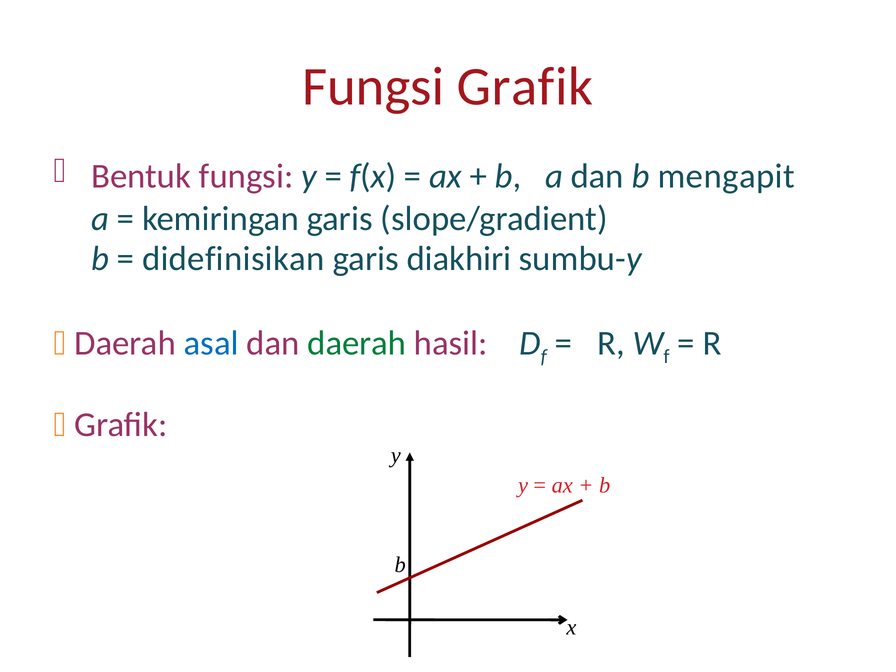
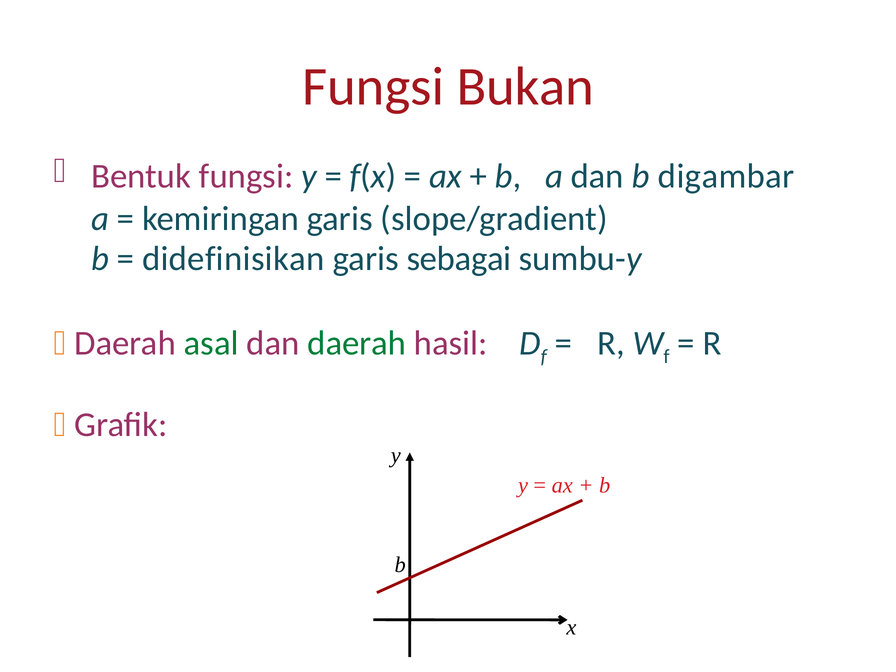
Fungsi Grafik: Grafik -> Bukan (525, 87)
mengapit: mengapit -> digambar (726, 176)
diakhiri: diakhiri -> sebagai (459, 259)
asal colour: blue -> green (211, 343)
